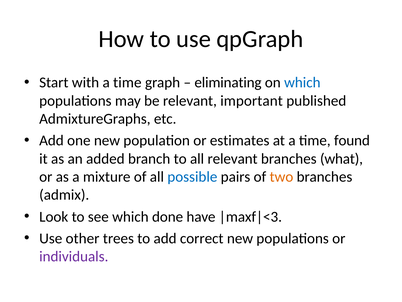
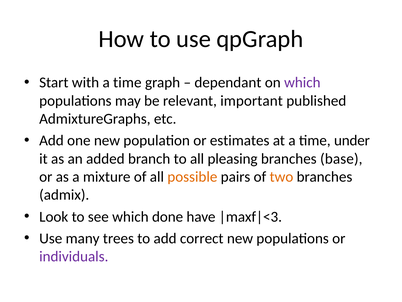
eliminating: eliminating -> dependant (228, 82)
which colour: blue -> purple (302, 82)
found: found -> under (352, 140)
all relevant: relevant -> pleasing (233, 158)
what: what -> base (341, 158)
possible colour: blue -> orange (192, 177)
other: other -> many (83, 238)
